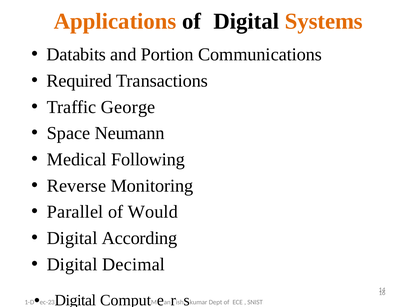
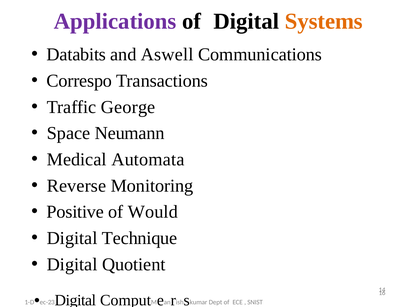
Applications colour: orange -> purple (115, 21)
Portion: Portion -> Aswell (167, 55)
Required: Required -> Correspo (79, 81)
Following: Following -> Automata (148, 160)
Parallel: Parallel -> Positive (75, 212)
According: According -> Technique (140, 239)
Decimal: Decimal -> Quotient (134, 265)
